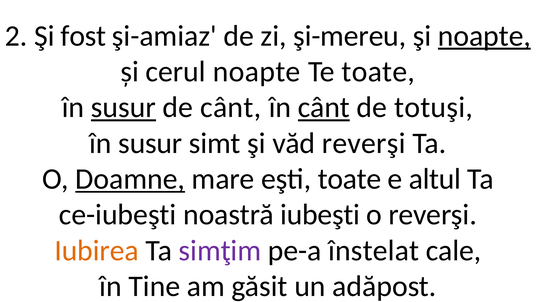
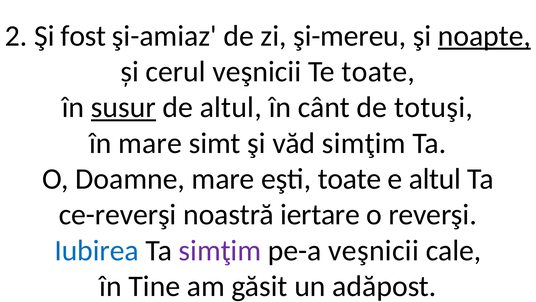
cerul noapte: noapte -> veşnicii (257, 72)
de cânt: cânt -> altul (231, 107)
cânt underline: present -> none (324, 107)
susur: susur -> mare (150, 143)
văd reverşi: reverşi -> simţim (364, 143)
Doamne underline: present -> none (130, 179)
ce-iubeşti: ce-iubeşti -> ce-reverşi (118, 214)
iubeşti: iubeşti -> iertare (320, 214)
Iubirea colour: orange -> blue (97, 250)
pe-a înstelat: înstelat -> veşnicii (374, 250)
